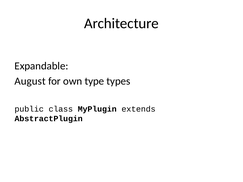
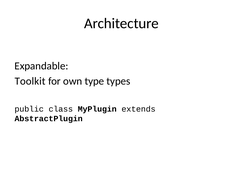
August: August -> Toolkit (30, 81)
